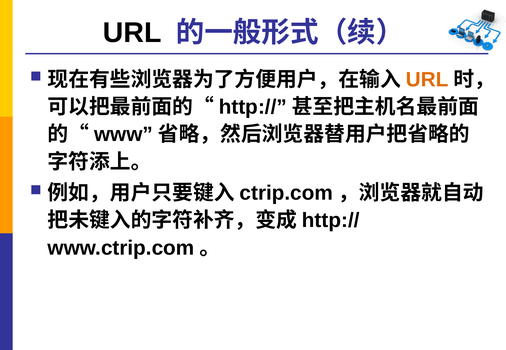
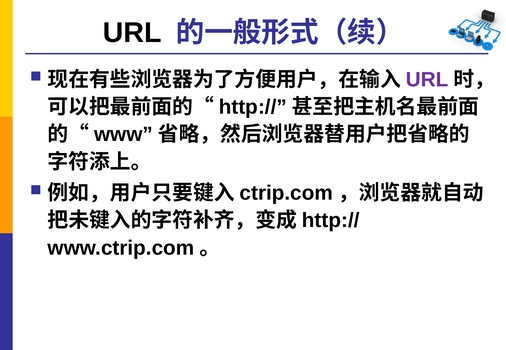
URL colour: orange -> purple (427, 80)
